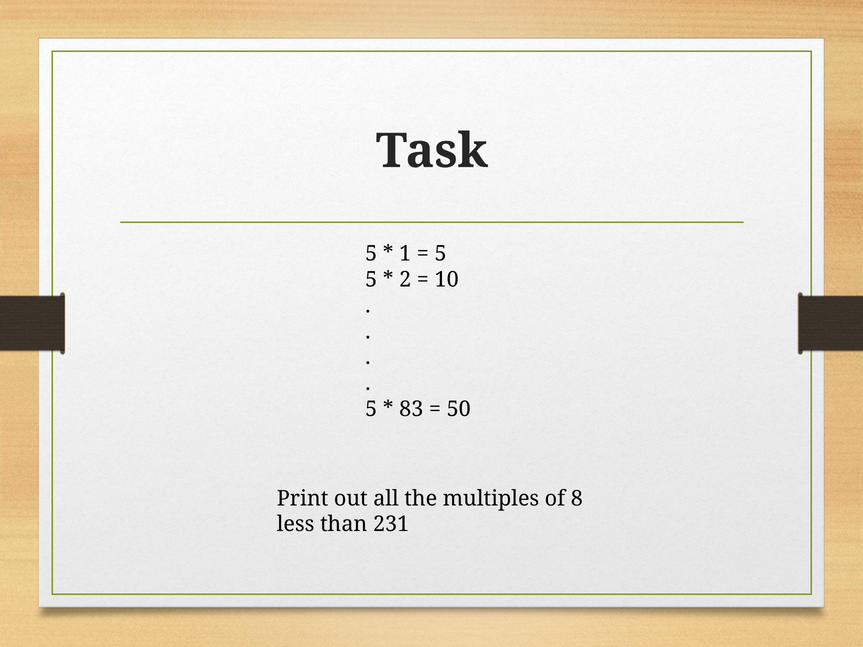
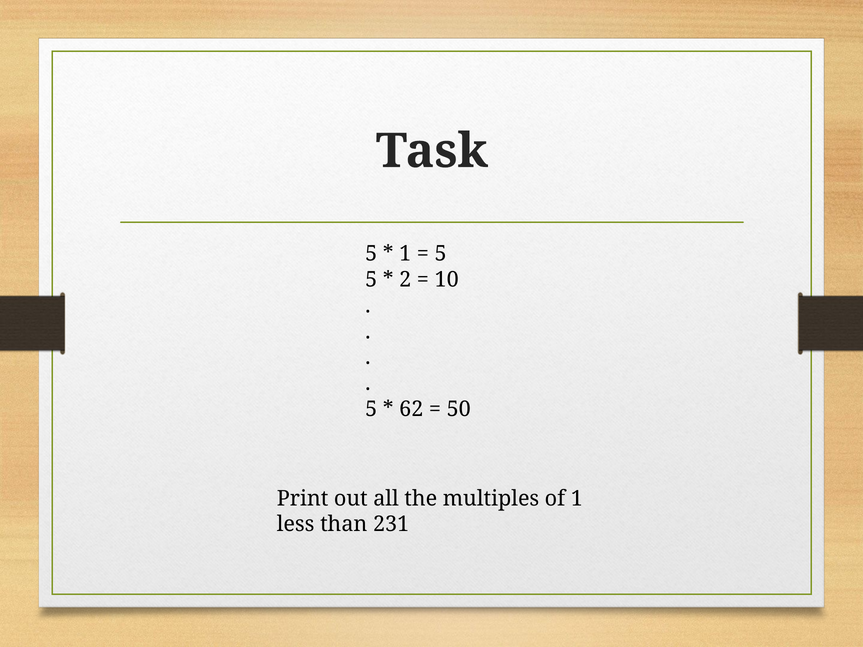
83: 83 -> 62 (411, 409)
of 8: 8 -> 1 (577, 499)
